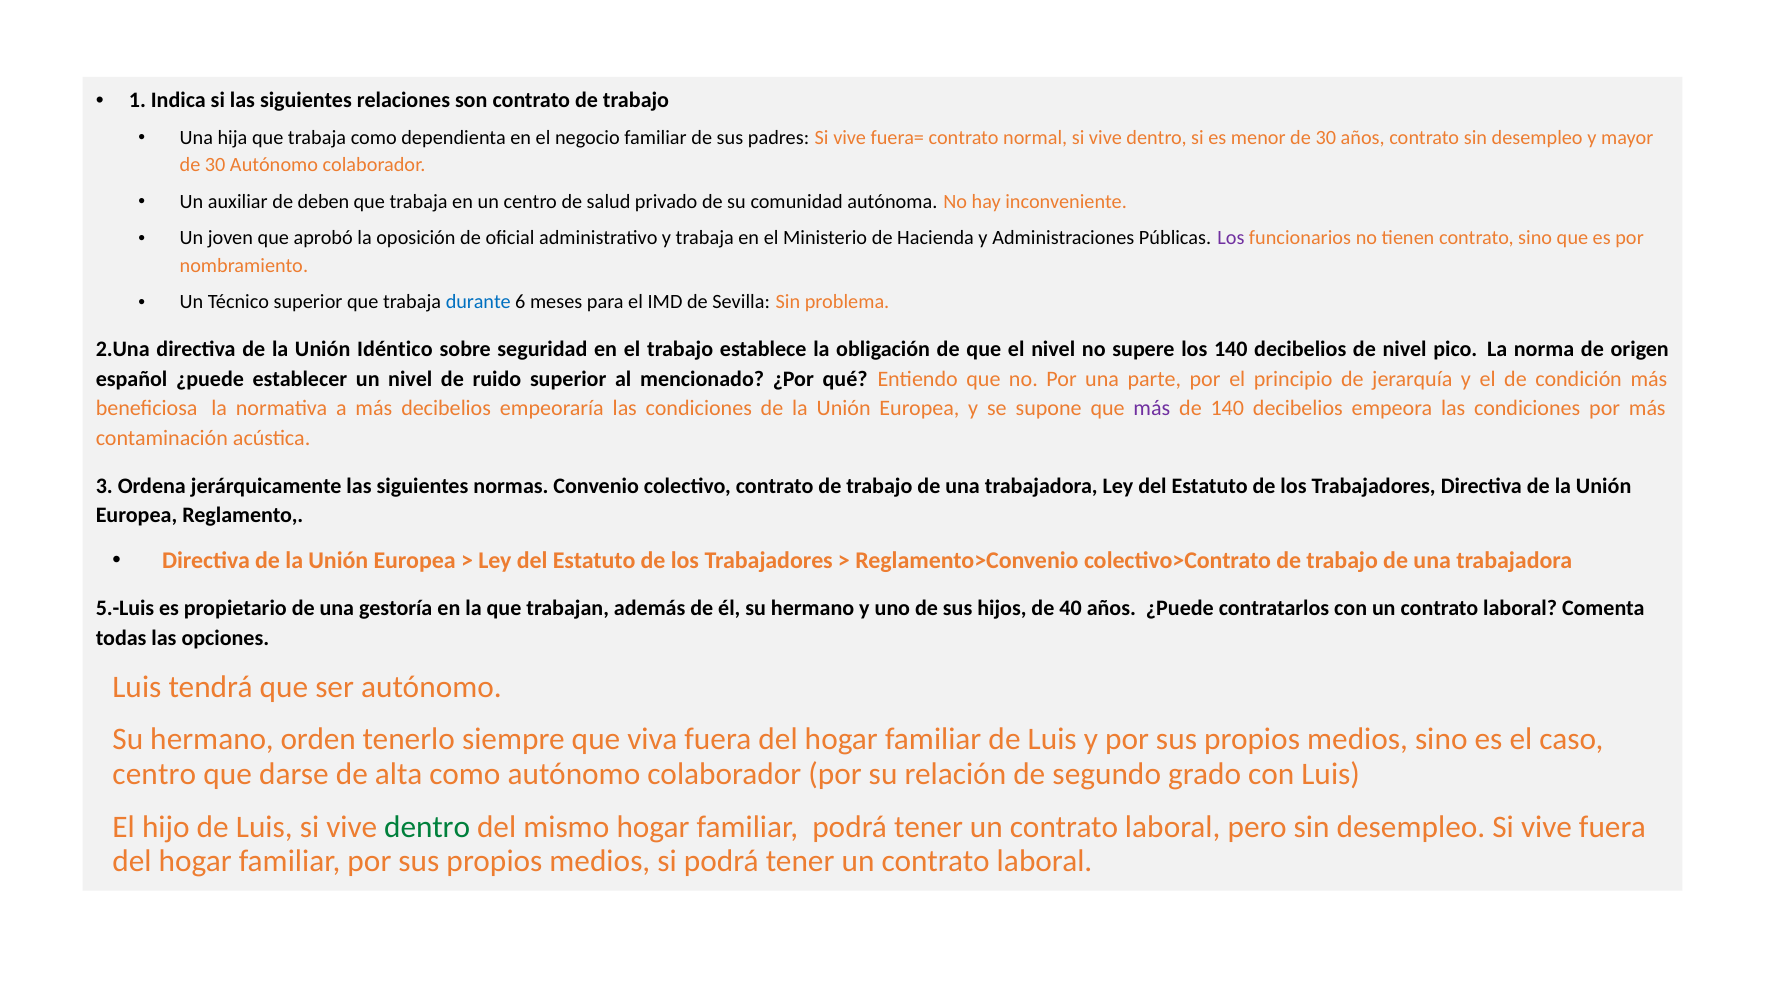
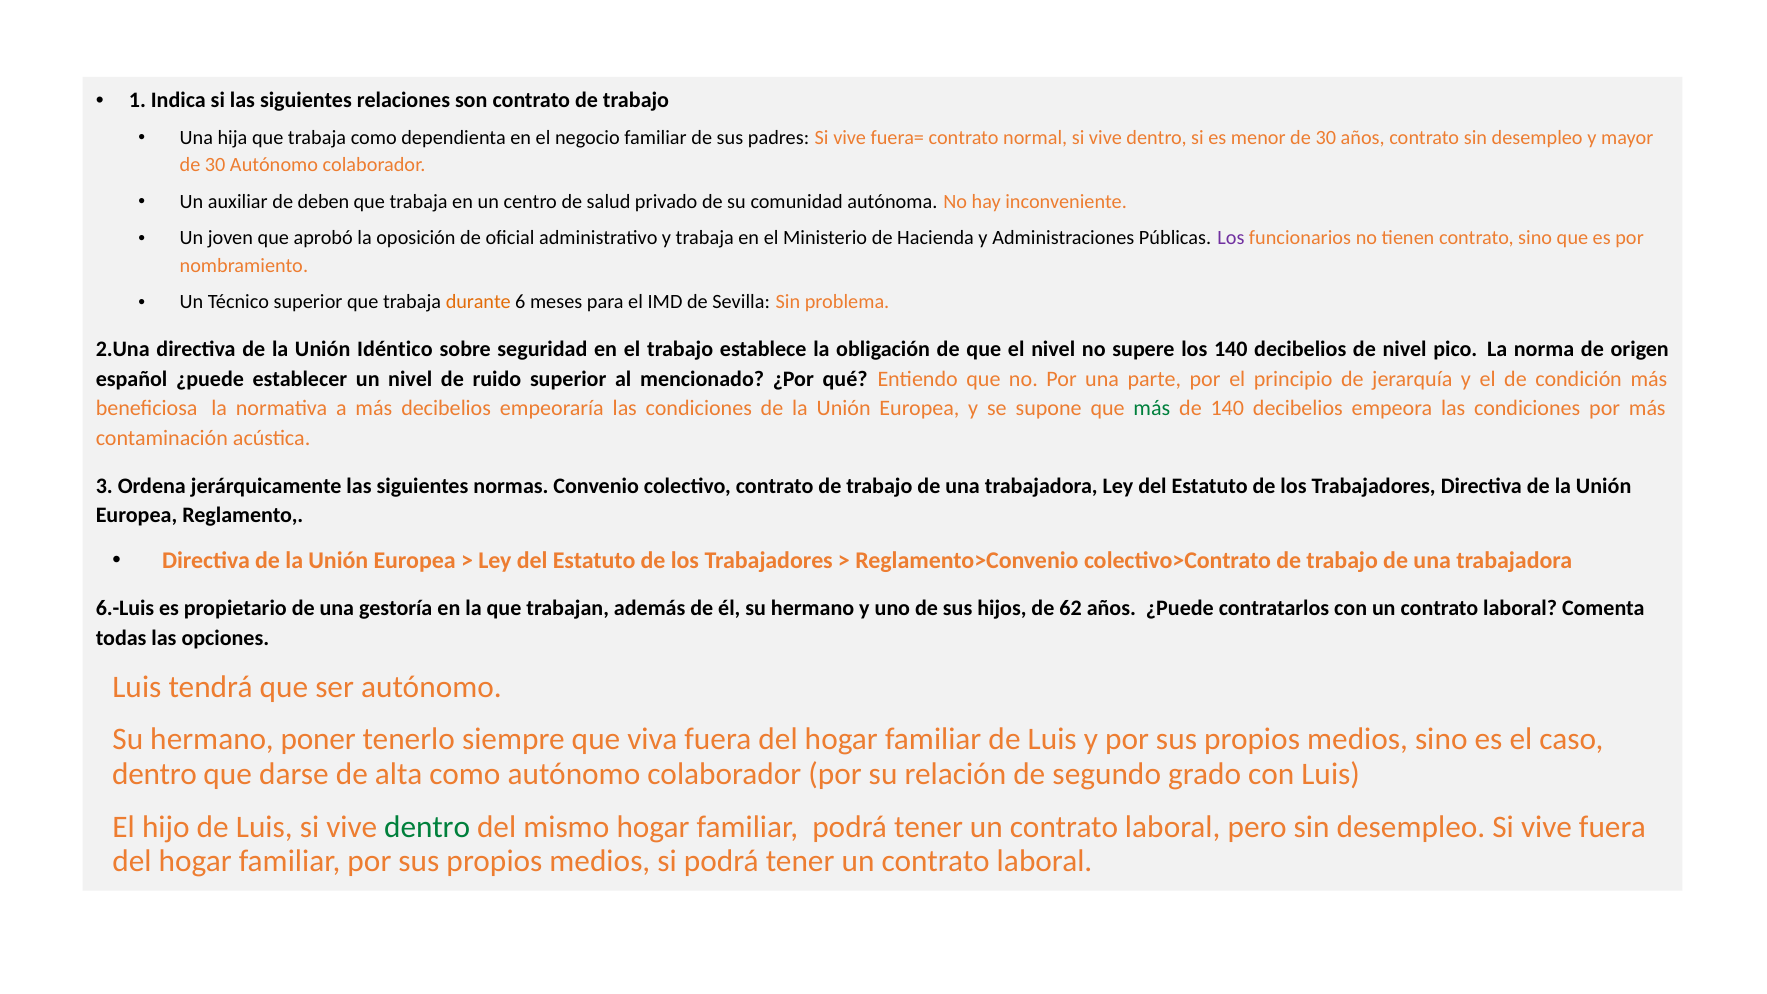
durante colour: blue -> orange (478, 302)
más colour: purple -> green (1152, 408)
5.-Luis: 5.-Luis -> 6.-Luis (125, 608)
40: 40 -> 62 (1071, 608)
orden: orden -> poner (318, 739)
centro: centro -> dentro (155, 774)
